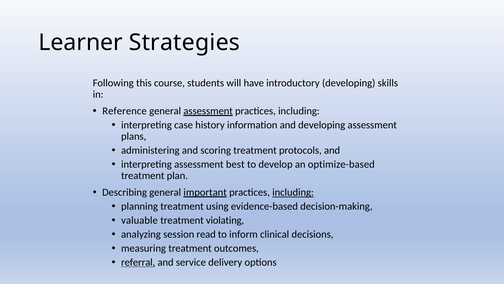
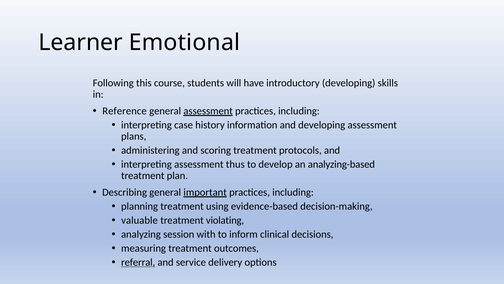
Strategies: Strategies -> Emotional (184, 42)
best: best -> thus (235, 164)
optimize-based: optimize-based -> analyzing-based (341, 164)
including underline: present -> none (293, 192)
read: read -> with (206, 234)
